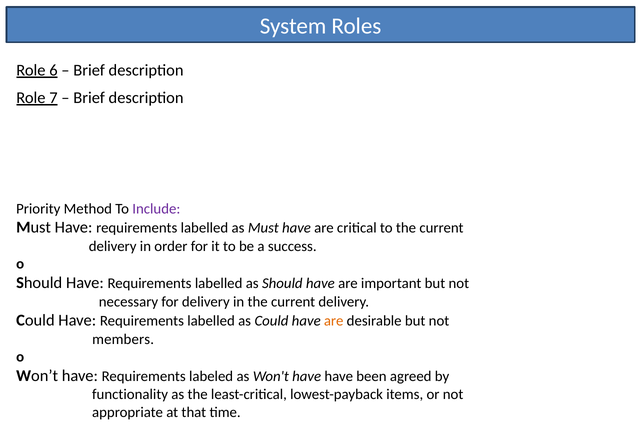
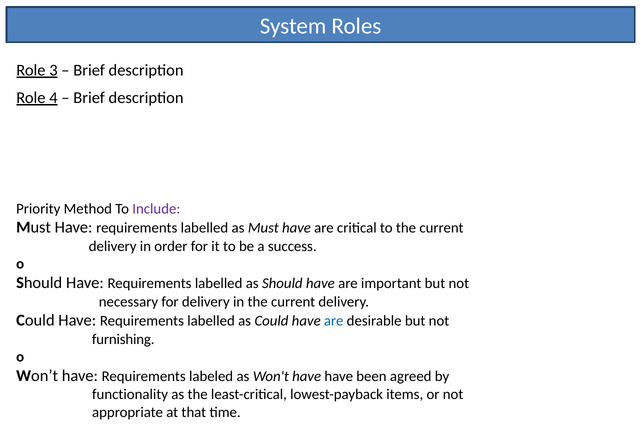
6: 6 -> 3 (53, 70)
7: 7 -> 4 (53, 97)
are colour: orange -> blue (334, 321)
members: members -> furnishing (123, 339)
